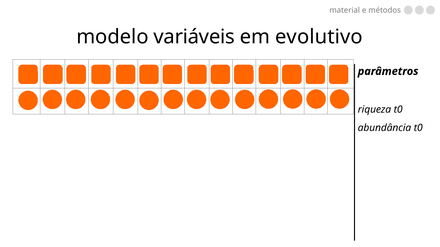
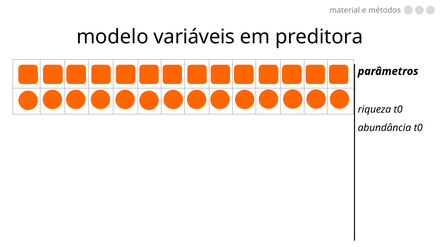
evolutivo: evolutivo -> preditora (319, 37)
